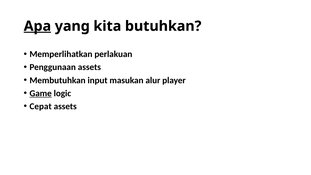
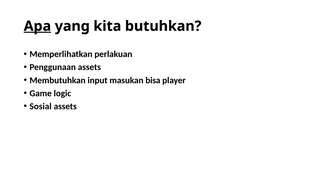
alur: alur -> bisa (153, 80)
Game underline: present -> none (41, 93)
Cepat: Cepat -> Sosial (41, 106)
